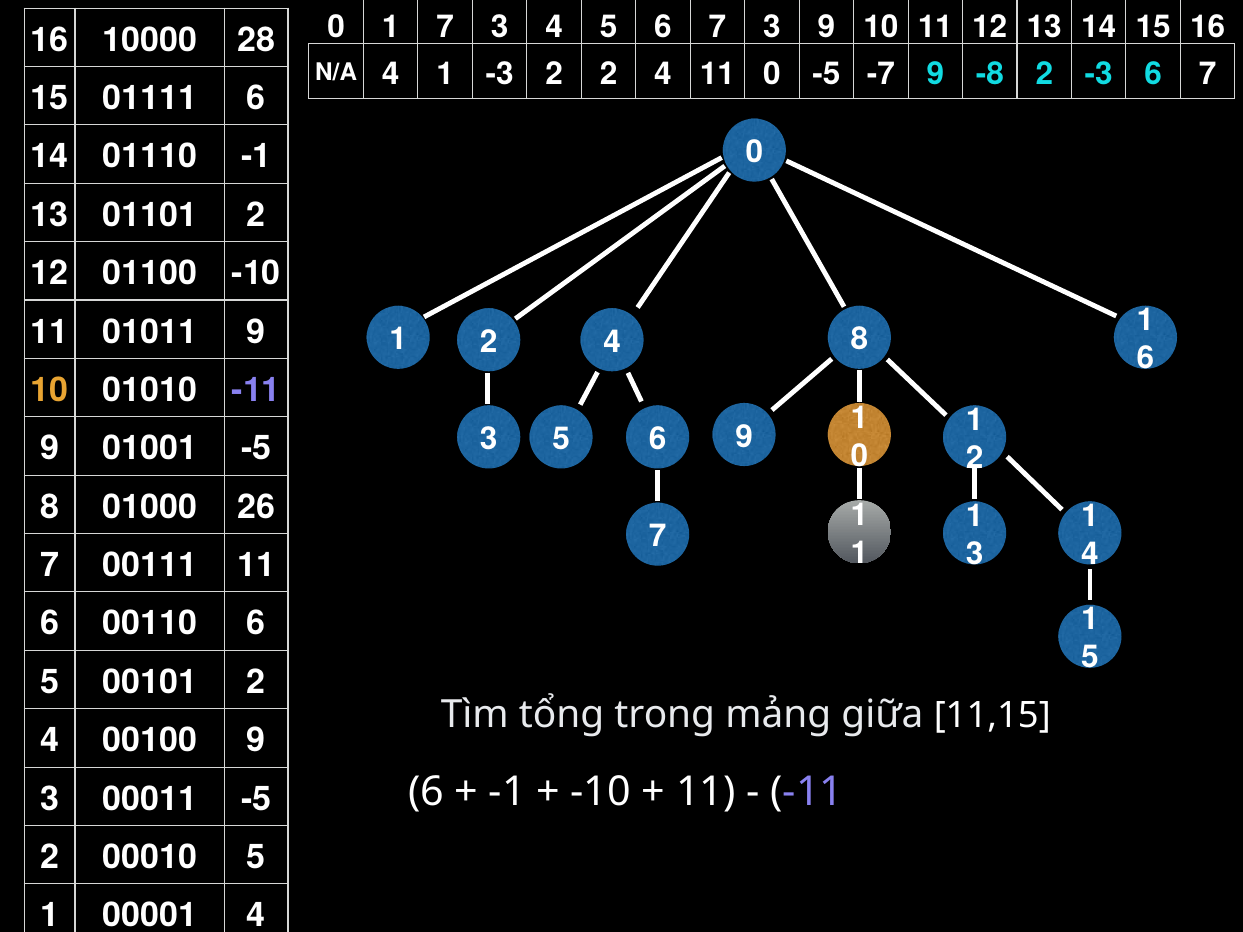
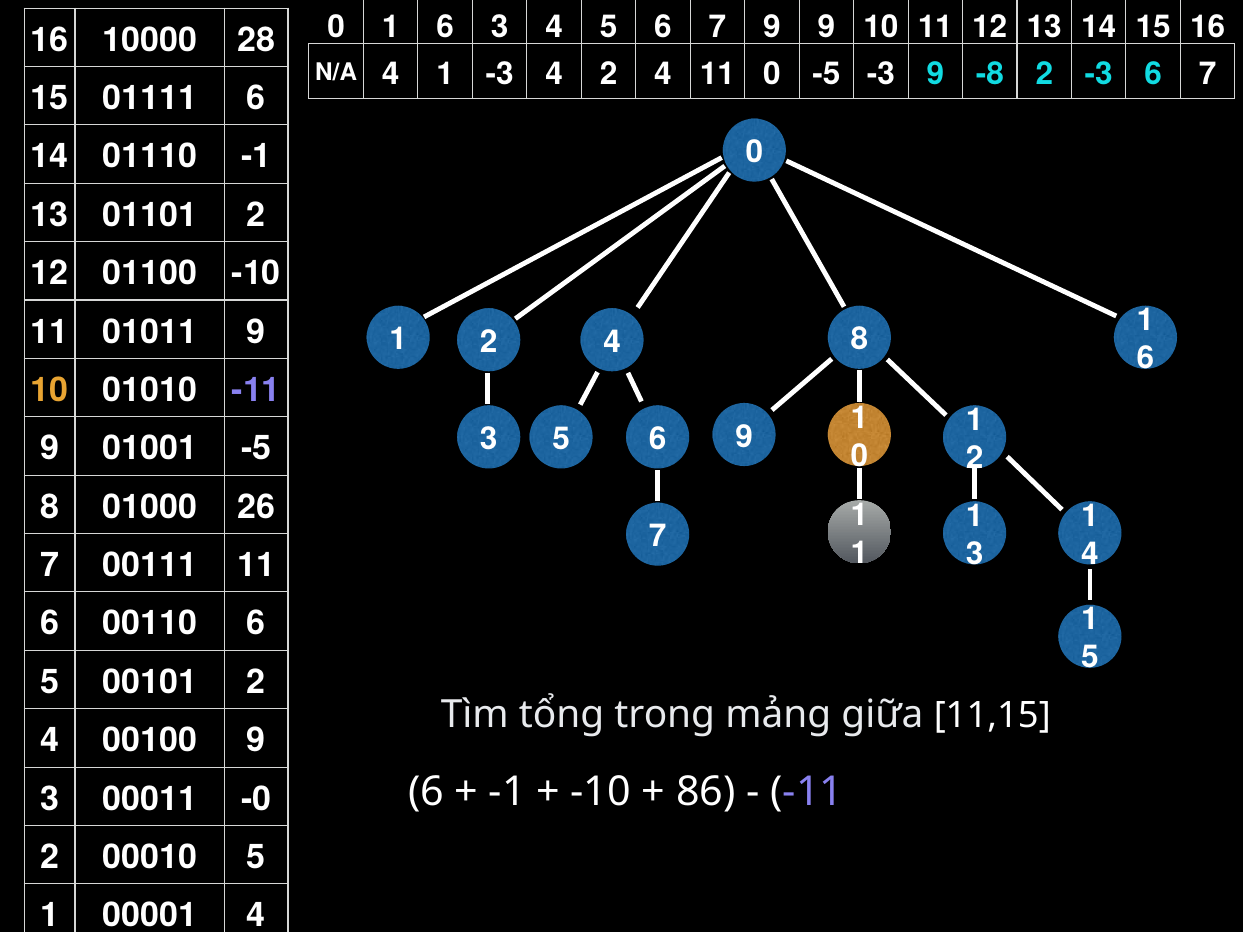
0 1 7: 7 -> 6 (445, 28)
3: 3 -> 9 (772, 28)
-3 2: 2 -> 4 (554, 74)
-5 -7: -7 -> -3 (881, 74)
11: 11 -> 86 (706, 792)
-5: -5 -> -0 (256, 799)
